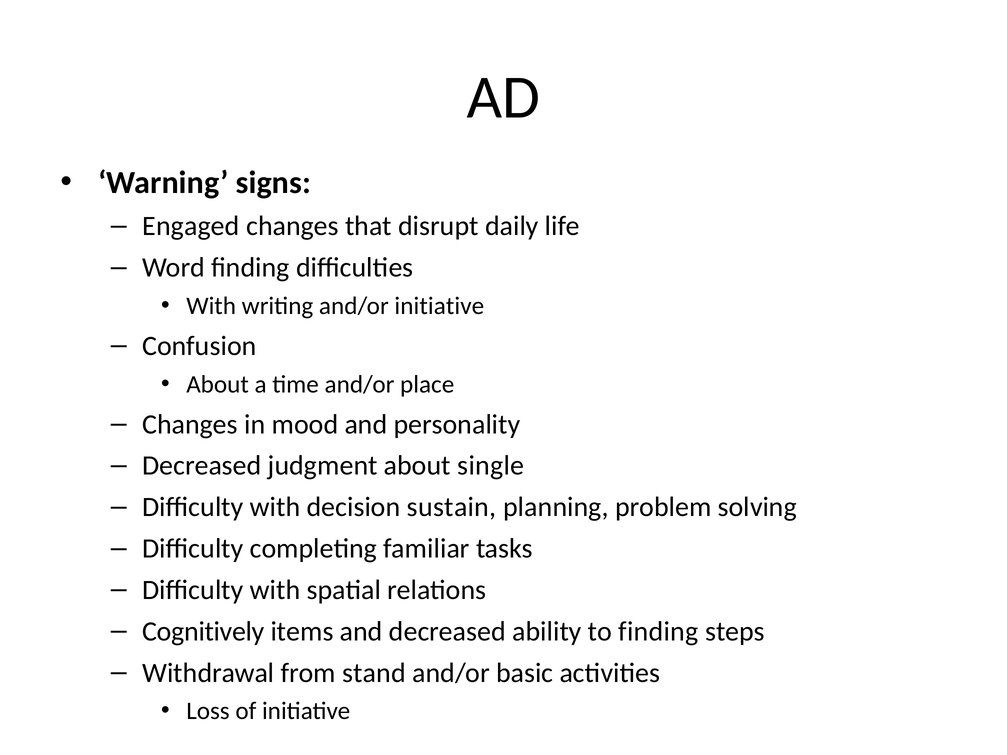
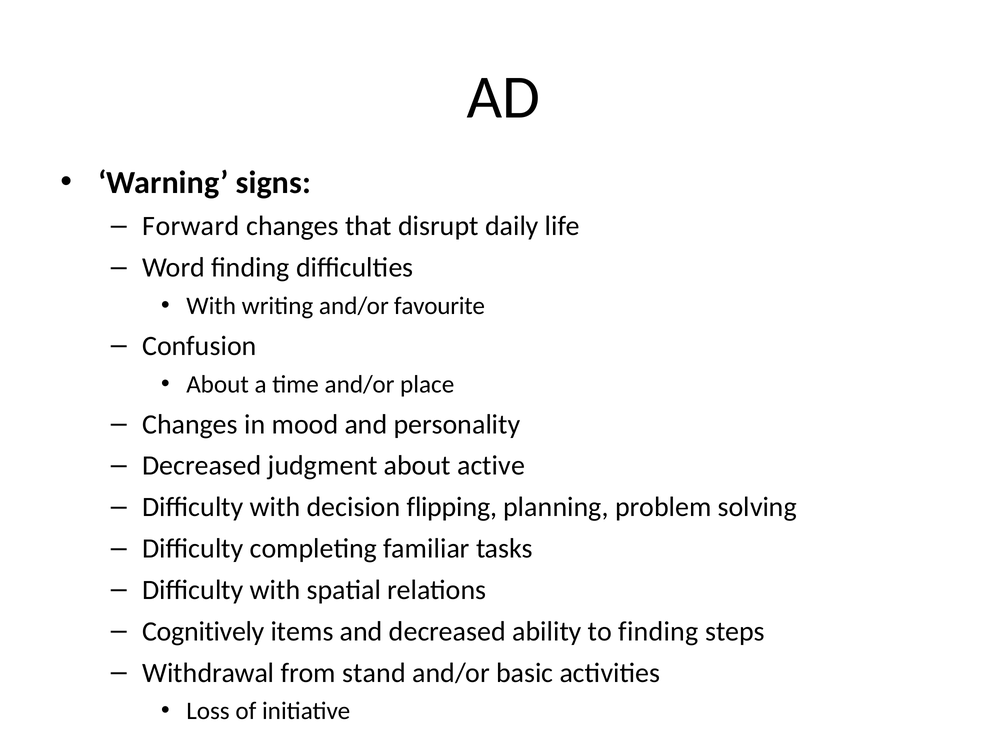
Engaged: Engaged -> Forward (191, 226)
and/or initiative: initiative -> favourite (439, 306)
single: single -> active (491, 466)
sustain: sustain -> flipping (452, 507)
